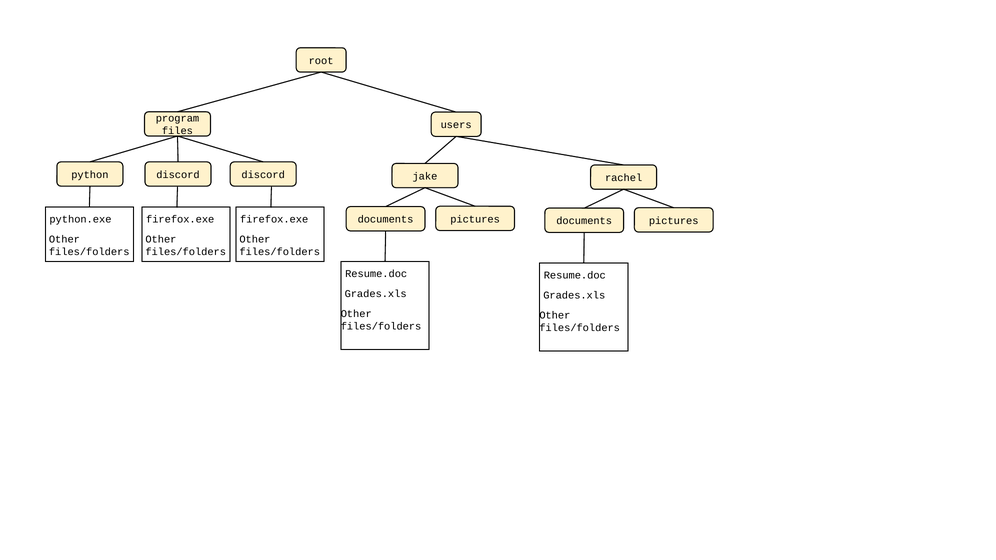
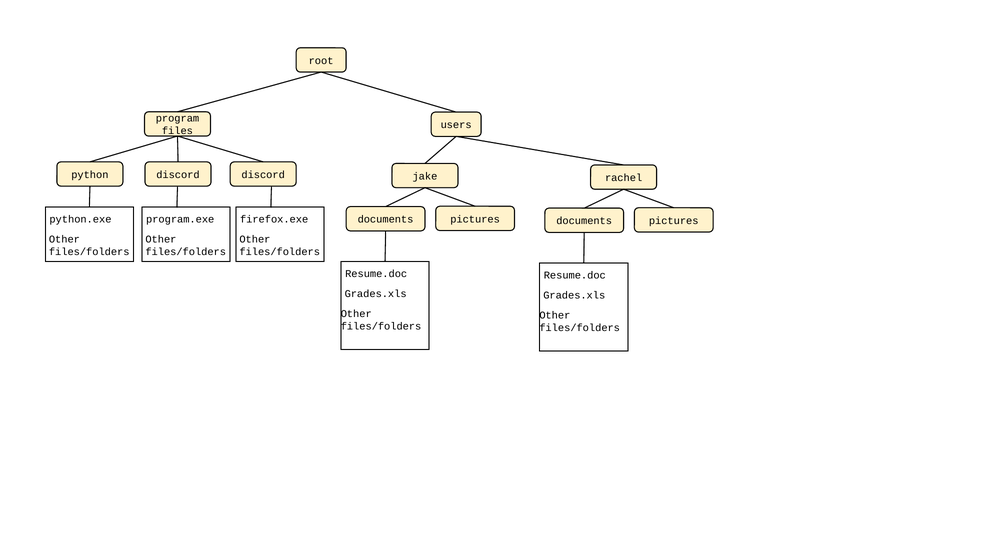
firefox.exe: firefox.exe -> program.exe (180, 219)
